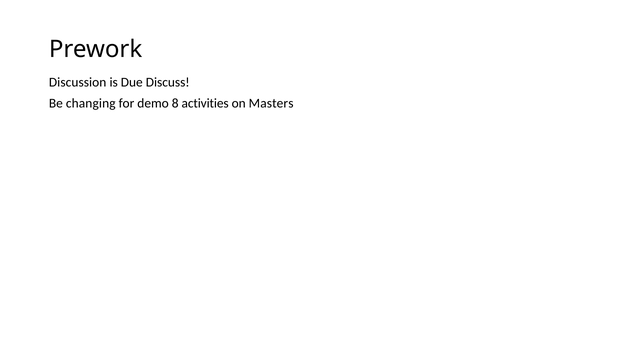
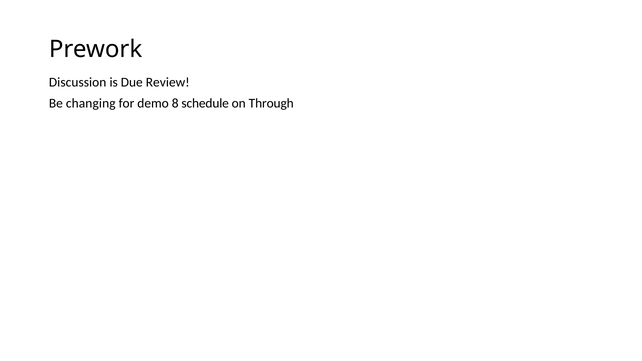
Discuss: Discuss -> Review (168, 82)
activities: activities -> schedule (205, 104)
Masters: Masters -> Through (271, 104)
